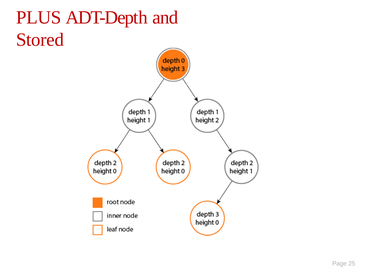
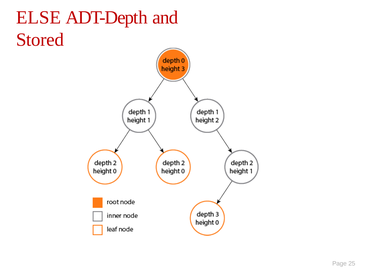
PLUS: PLUS -> ELSE (39, 17)
